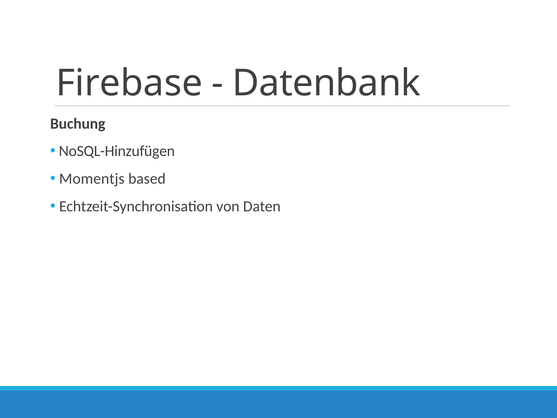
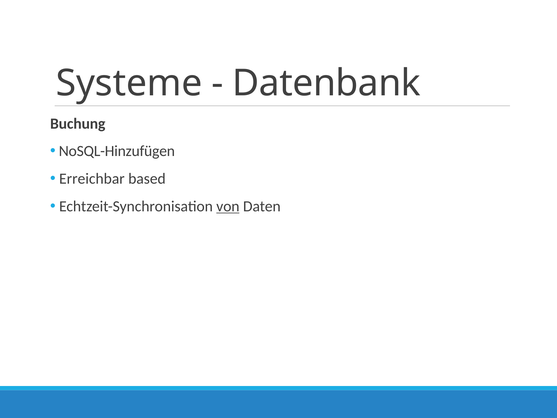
Firebase: Firebase -> Systeme (129, 83)
Momentjs: Momentjs -> Erreichbar (92, 179)
von underline: none -> present (228, 206)
